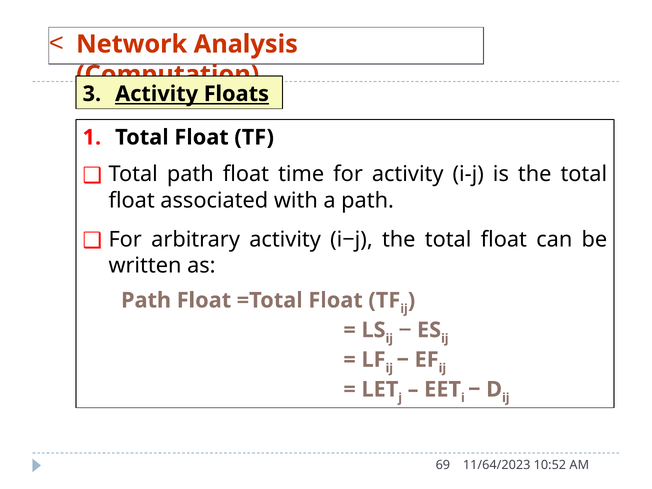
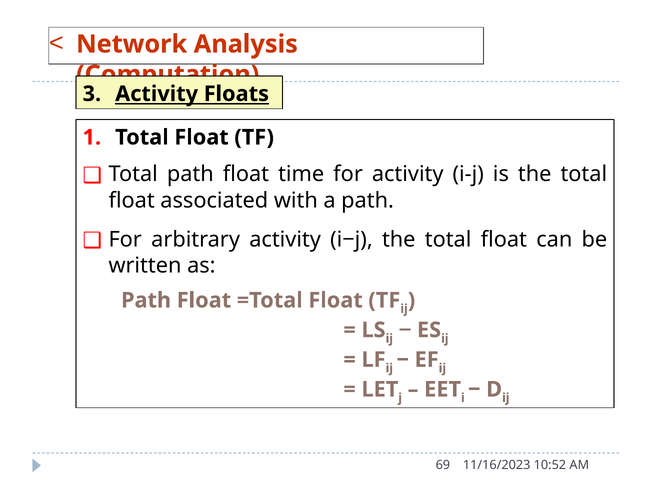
11/64/2023: 11/64/2023 -> 11/16/2023 (497, 465)
